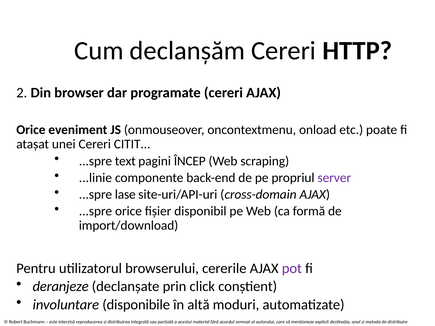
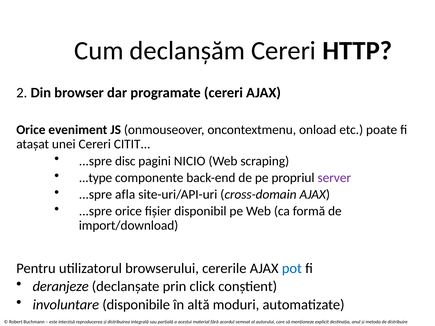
text: text -> disc (125, 161)
ÎNCEP: ÎNCEP -> NICIO (190, 161)
...linie: ...linie -> ...type (96, 178)
lase: lase -> afla (125, 195)
pot colour: purple -> blue (292, 268)
